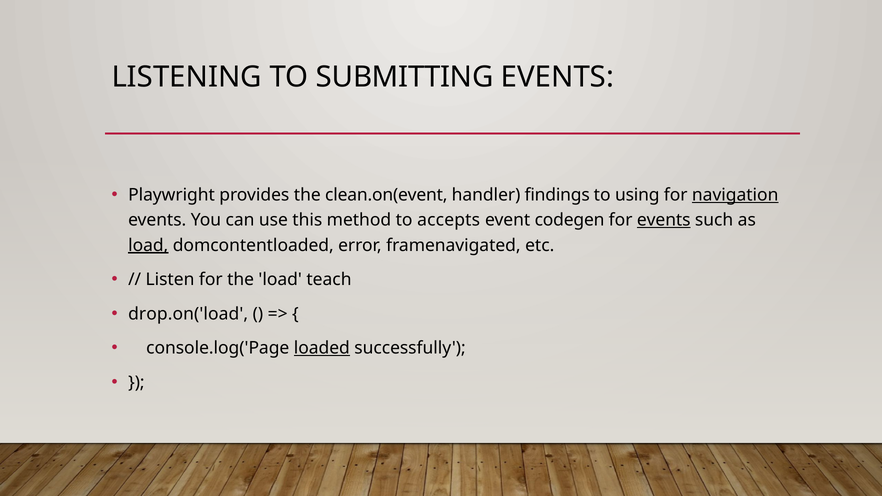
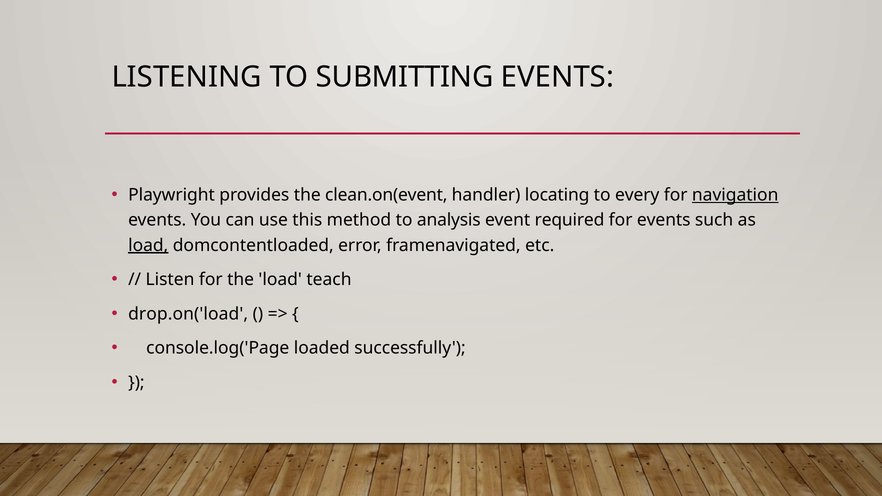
findings: findings -> locating (557, 195)
using: using -> every (637, 195)
accepts: accepts -> analysis (449, 220)
codegen: codegen -> required (570, 220)
events underline: present -> none (664, 220)
loaded underline: present -> none (322, 348)
